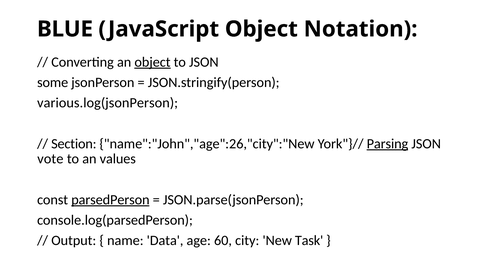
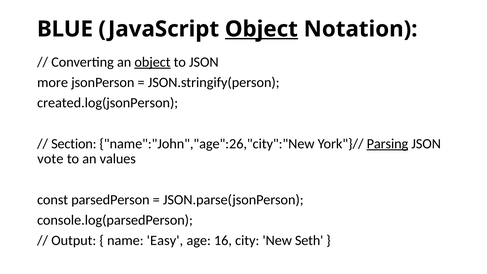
Object underline: none -> present (261, 29)
some: some -> more (53, 82)
various.log(jsonPerson: various.log(jsonPerson -> created.log(jsonPerson (108, 103)
parsedPerson underline: present -> none (110, 200)
Data: Data -> Easy (165, 240)
60: 60 -> 16 (223, 240)
Task: Task -> Seth (309, 240)
